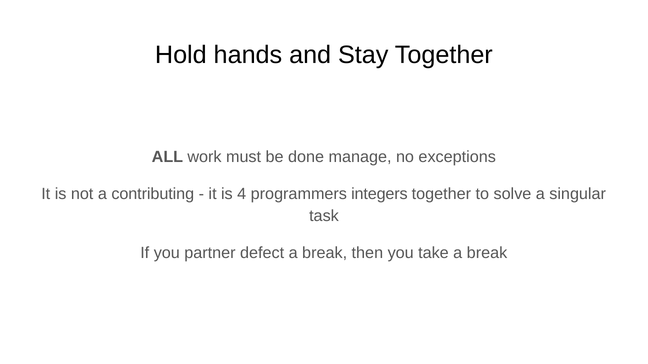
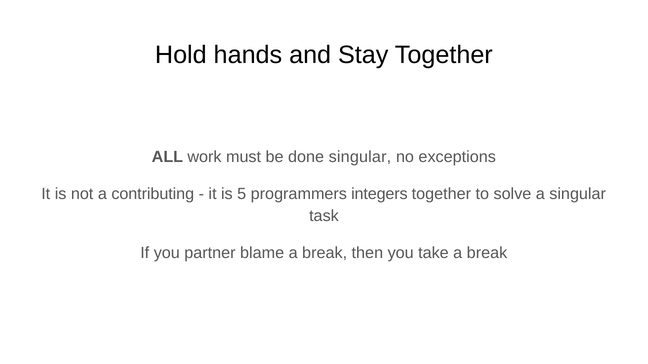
done manage: manage -> singular (360, 157)
4: 4 -> 5 (242, 194)
defect: defect -> blame (262, 253)
